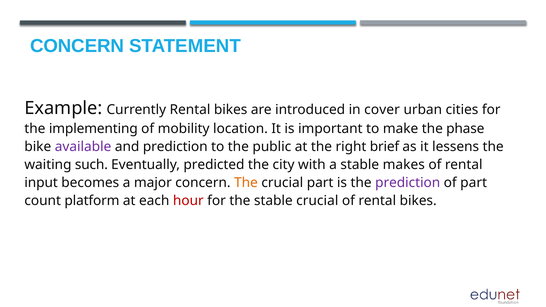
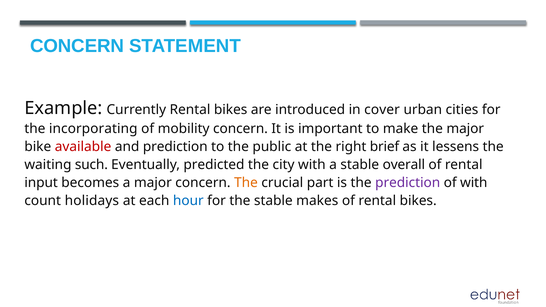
implementing: implementing -> incorporating (93, 129)
mobility location: location -> concern (240, 129)
the phase: phase -> major (465, 129)
available colour: purple -> red (83, 147)
makes: makes -> overall (404, 165)
of part: part -> with (474, 183)
platform: platform -> holidays (92, 201)
hour colour: red -> blue (188, 201)
stable crucial: crucial -> makes (317, 201)
